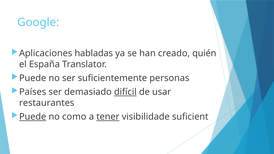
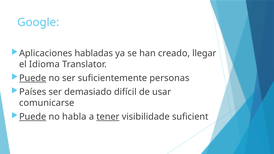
quién: quién -> llegar (204, 53)
España: España -> Idioma (44, 64)
Puede underline: none -> present (33, 78)
difícil underline: present -> none (125, 92)
restaurantes: restaurantes -> comunicarse (47, 103)
como: como -> habla (74, 117)
